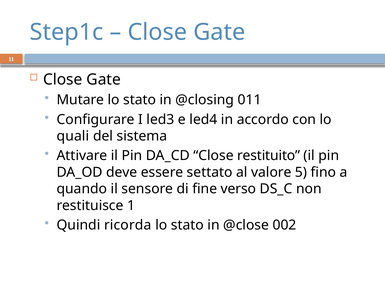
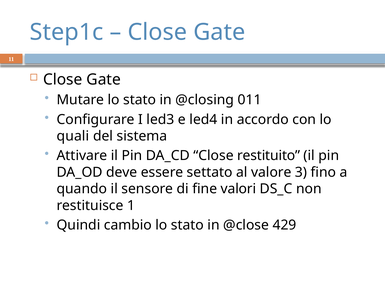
5: 5 -> 3 (301, 173)
verso: verso -> valori (238, 189)
ricorda: ricorda -> cambio (128, 226)
002: 002 -> 429 (284, 226)
